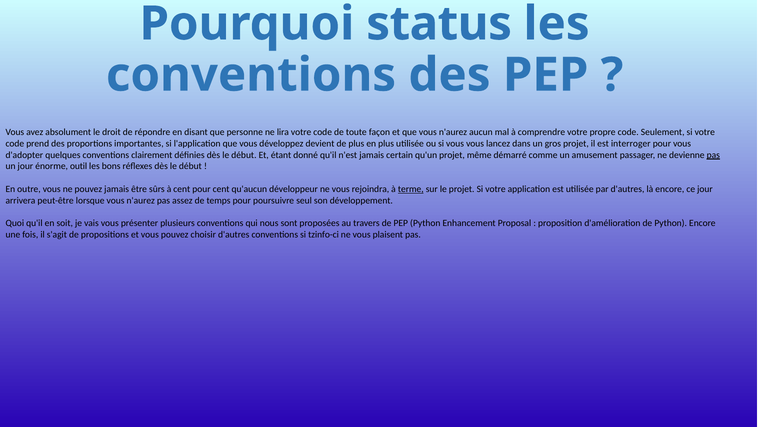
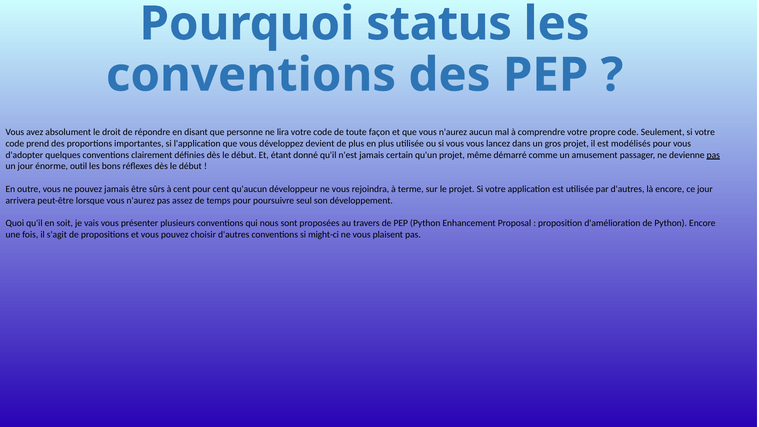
interroger: interroger -> modélisés (631, 144)
terme underline: present -> none (411, 189)
tzinfo-ci: tzinfo-ci -> might-ci (324, 235)
